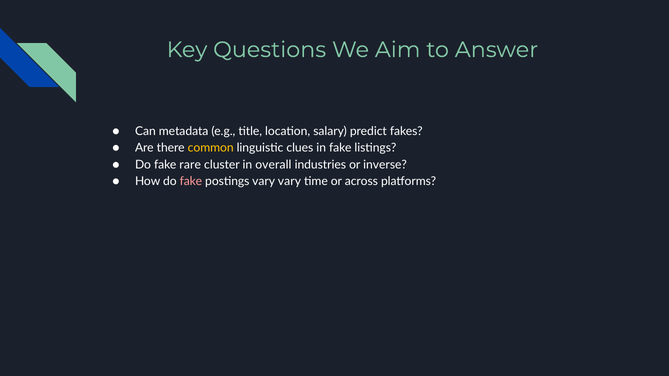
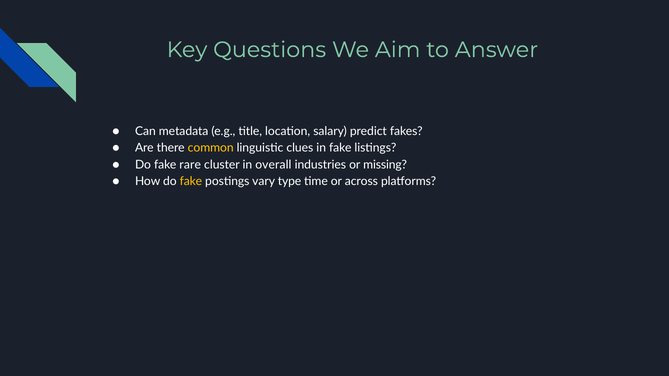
inverse: inverse -> missing (385, 165)
fake colour: pink -> yellow (191, 181)
vary vary: vary -> type (289, 181)
